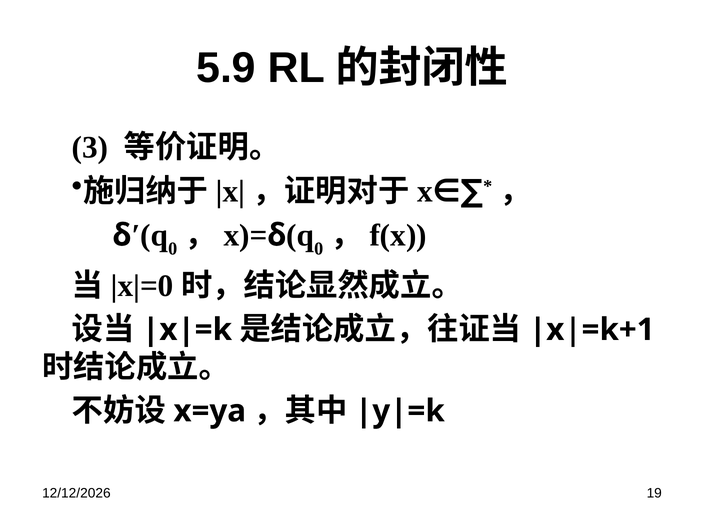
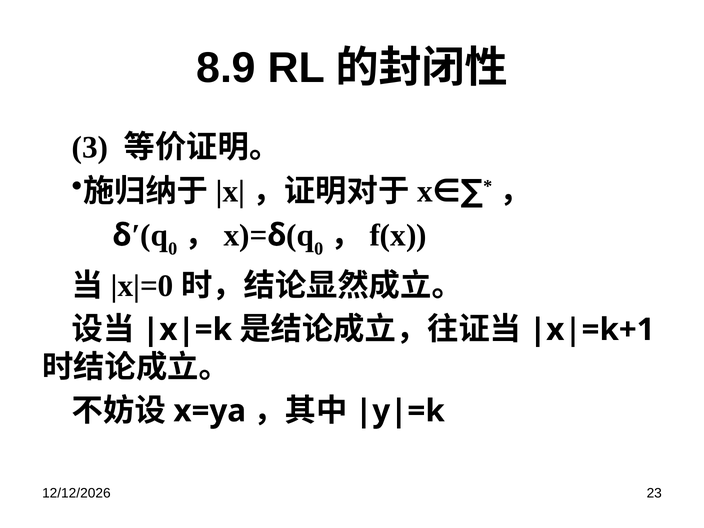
5.9: 5.9 -> 8.9 (226, 68)
19: 19 -> 23 (654, 493)
